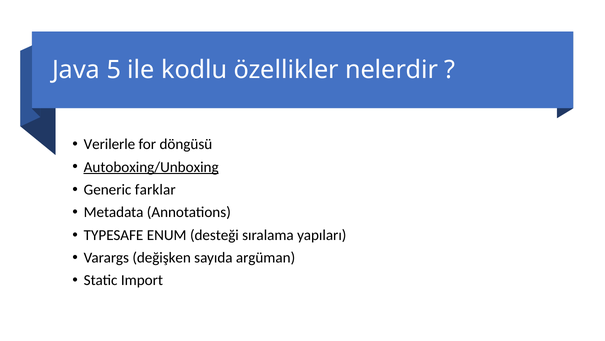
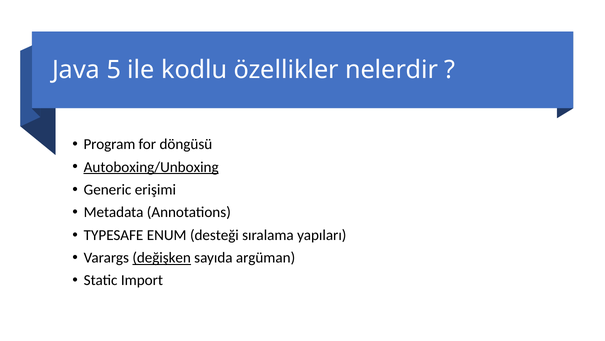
Verilerle: Verilerle -> Program (109, 144)
farklar: farklar -> erişimi (155, 189)
değişken underline: none -> present (162, 257)
